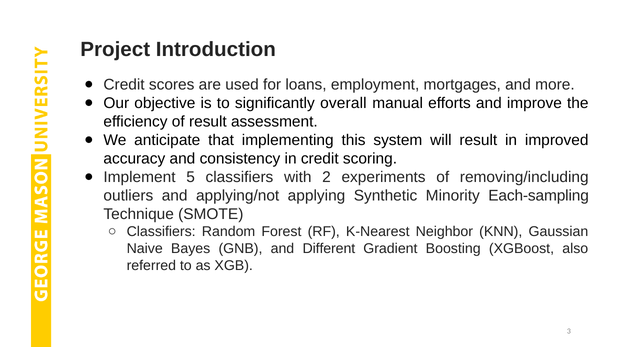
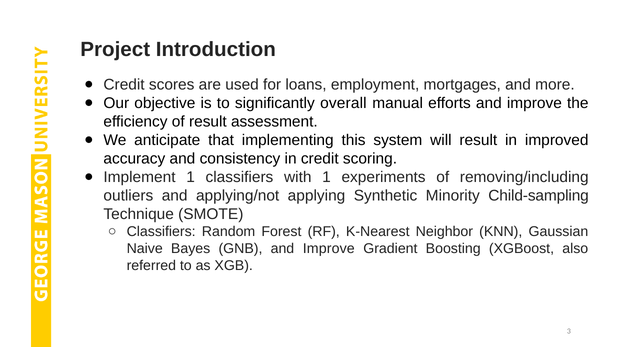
Implement 5: 5 -> 1 (191, 177)
with 2: 2 -> 1 (327, 177)
Each-sampling: Each-sampling -> Child-sampling (539, 196)
GNB and Different: Different -> Improve (329, 249)
